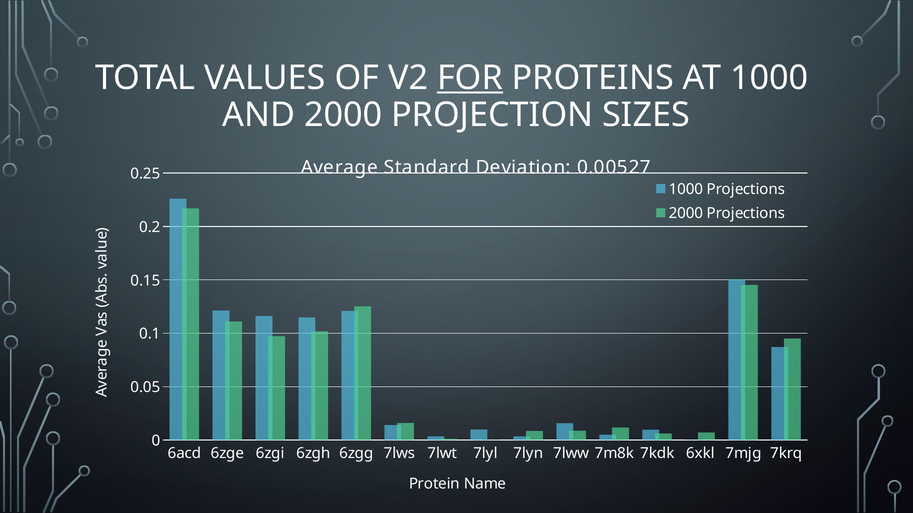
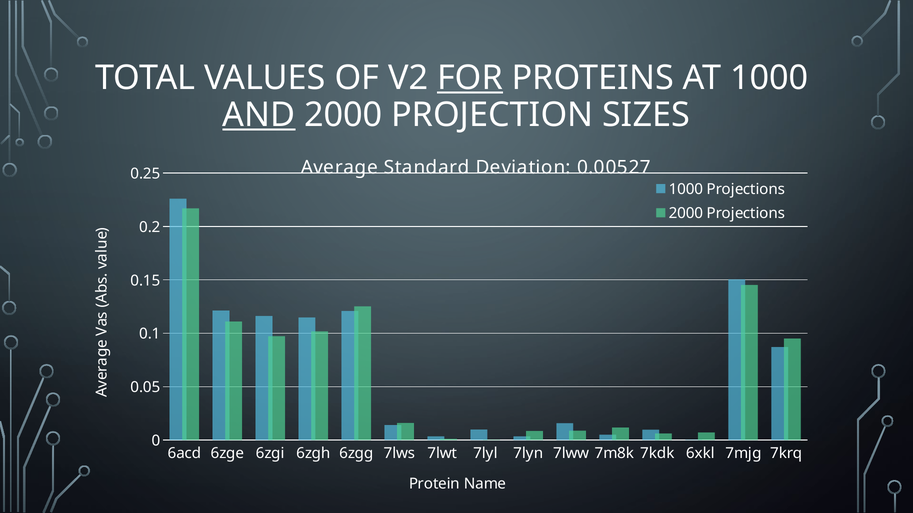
AND underline: none -> present (259, 115)
